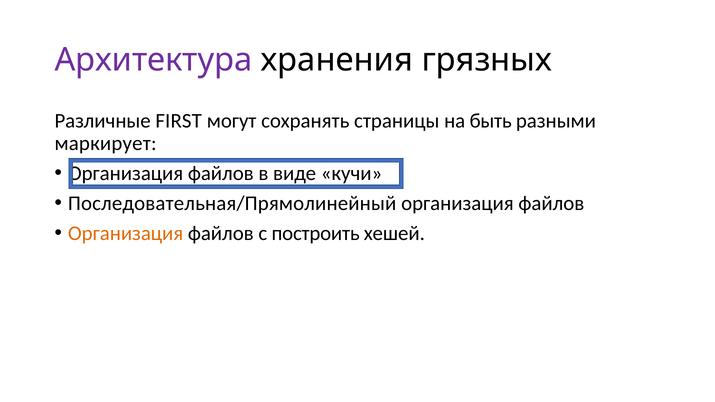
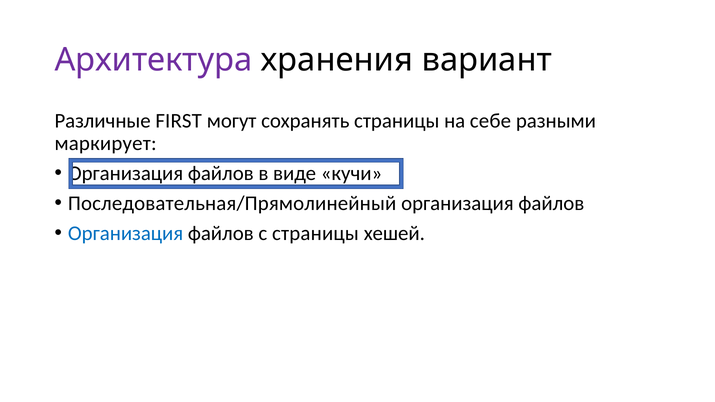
грязных: грязных -> вариант (487, 60)
быть: быть -> себе (490, 121)
Организация colour: orange -> blue (126, 233)
с построить: построить -> страницы (315, 233)
